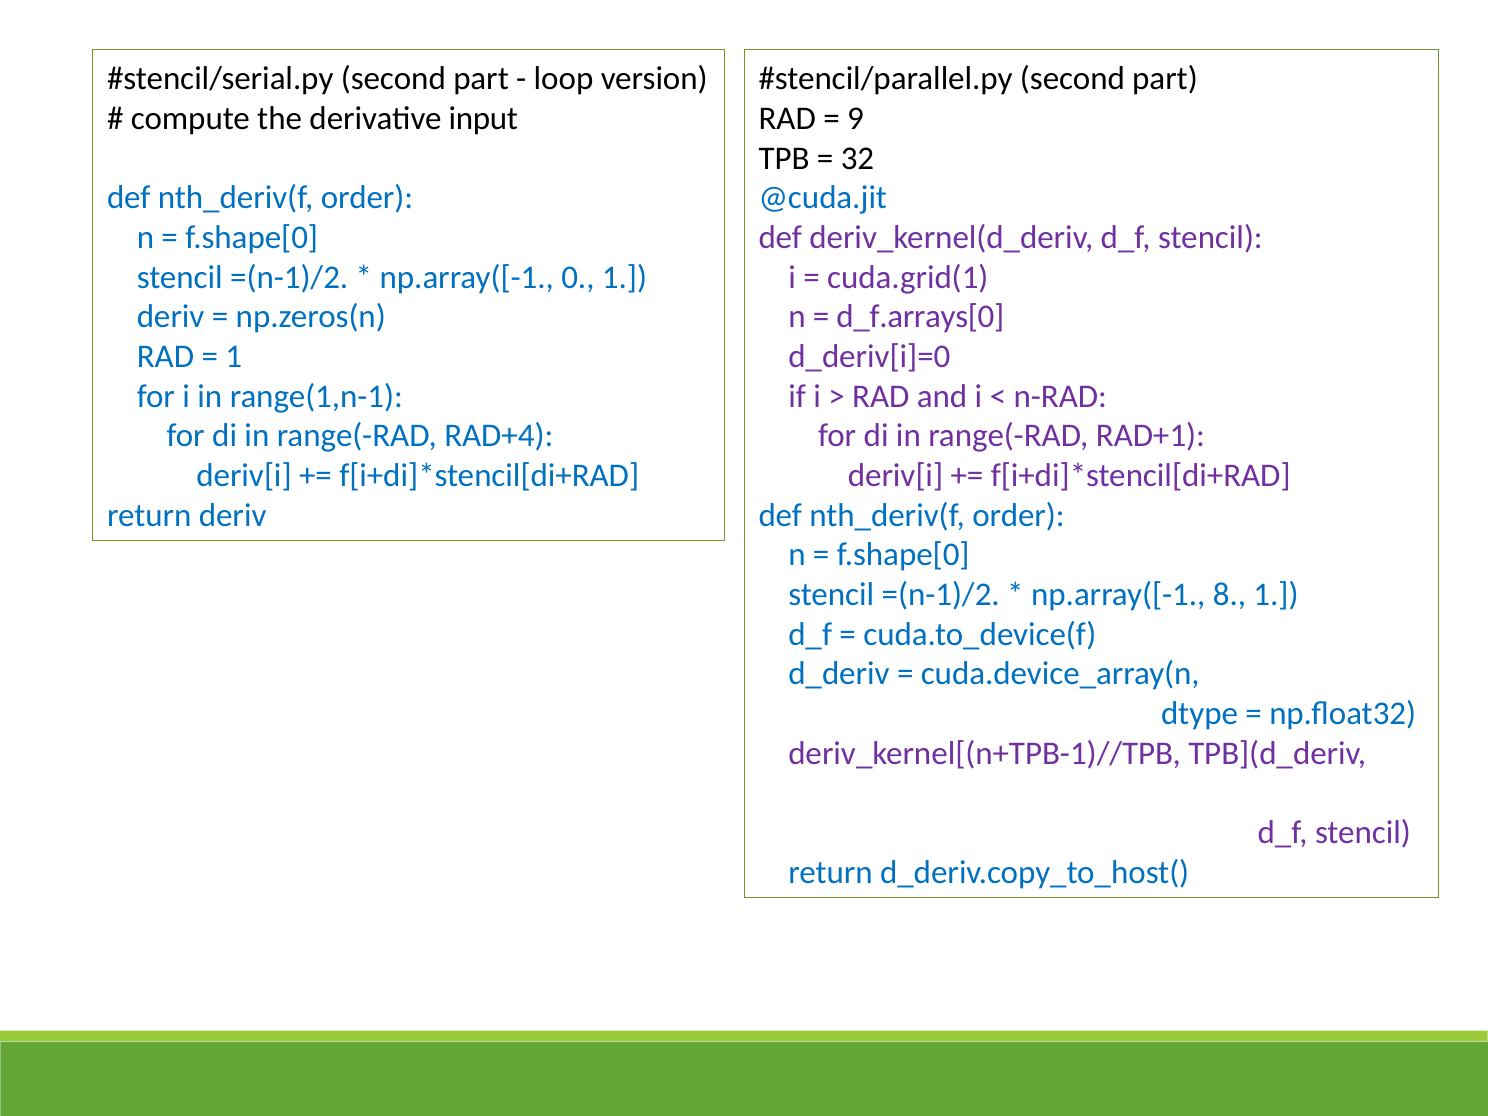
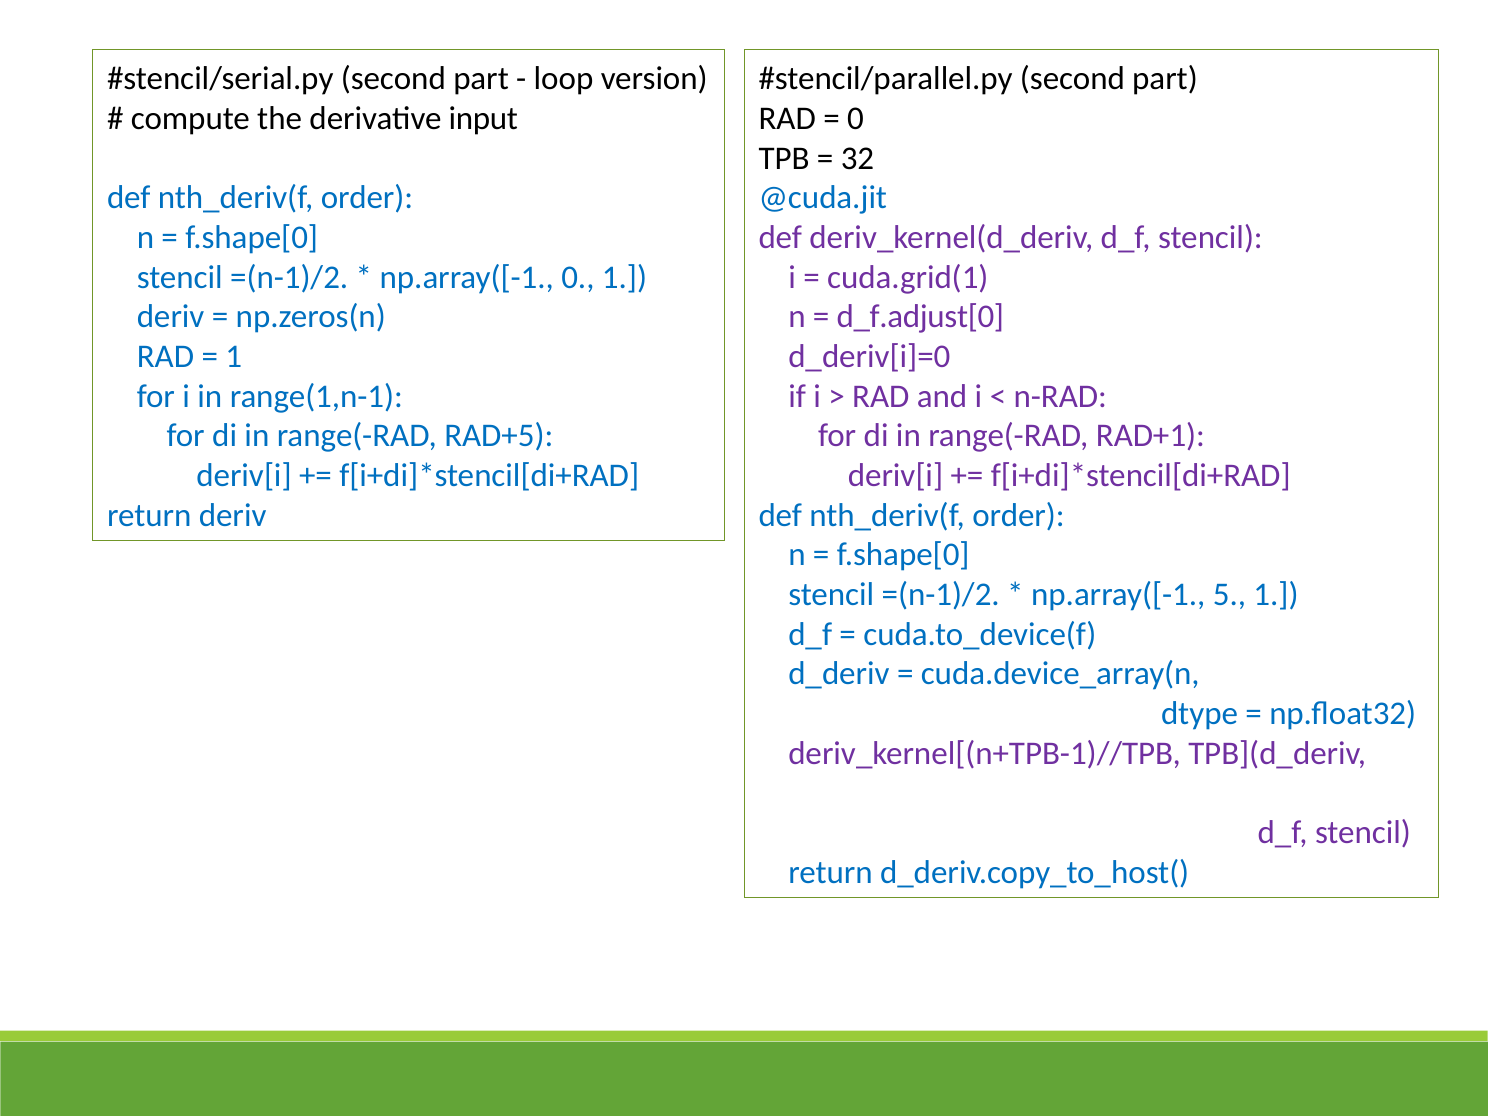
9: 9 -> 0 (855, 119)
d_f.arrays[0: d_f.arrays[0 -> d_f.adjust[0 (920, 317)
RAD+4: RAD+4 -> RAD+5 (499, 436)
8: 8 -> 5 (1229, 595)
